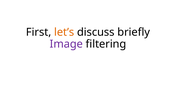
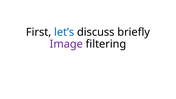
let’s colour: orange -> blue (64, 32)
